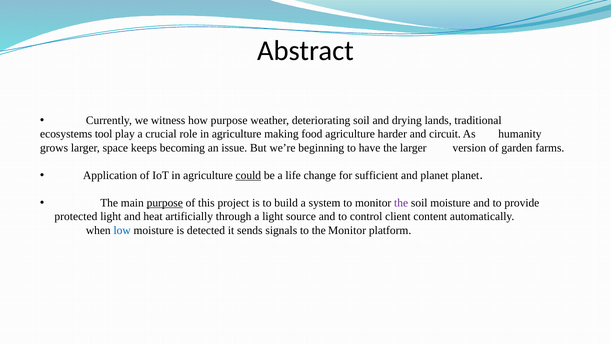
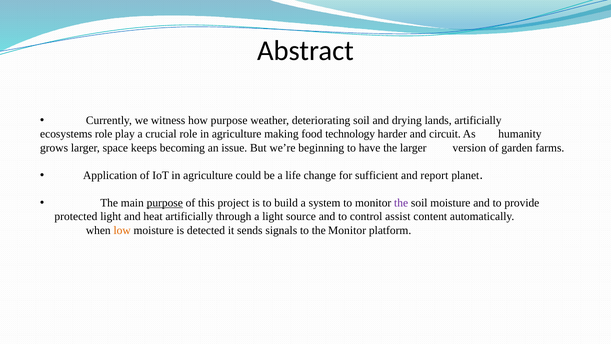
lands traditional: traditional -> artificially (478, 120)
ecosystems tool: tool -> role (104, 134)
food agriculture: agriculture -> technology (350, 134)
could underline: present -> none (248, 175)
and planet: planet -> report (434, 175)
client: client -> assist (398, 216)
low colour: blue -> orange (122, 230)
